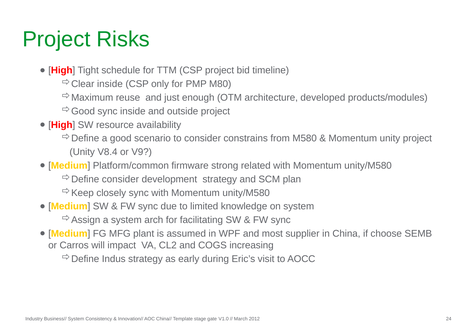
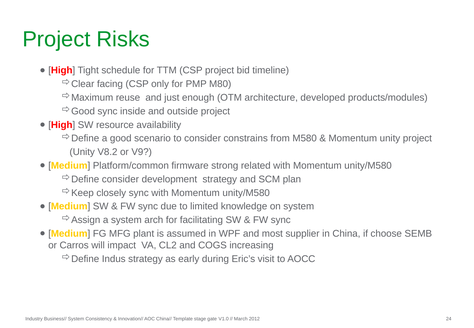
inside: inside -> facing (110, 84)
V8.4: V8.4 -> V8.2 (107, 152)
